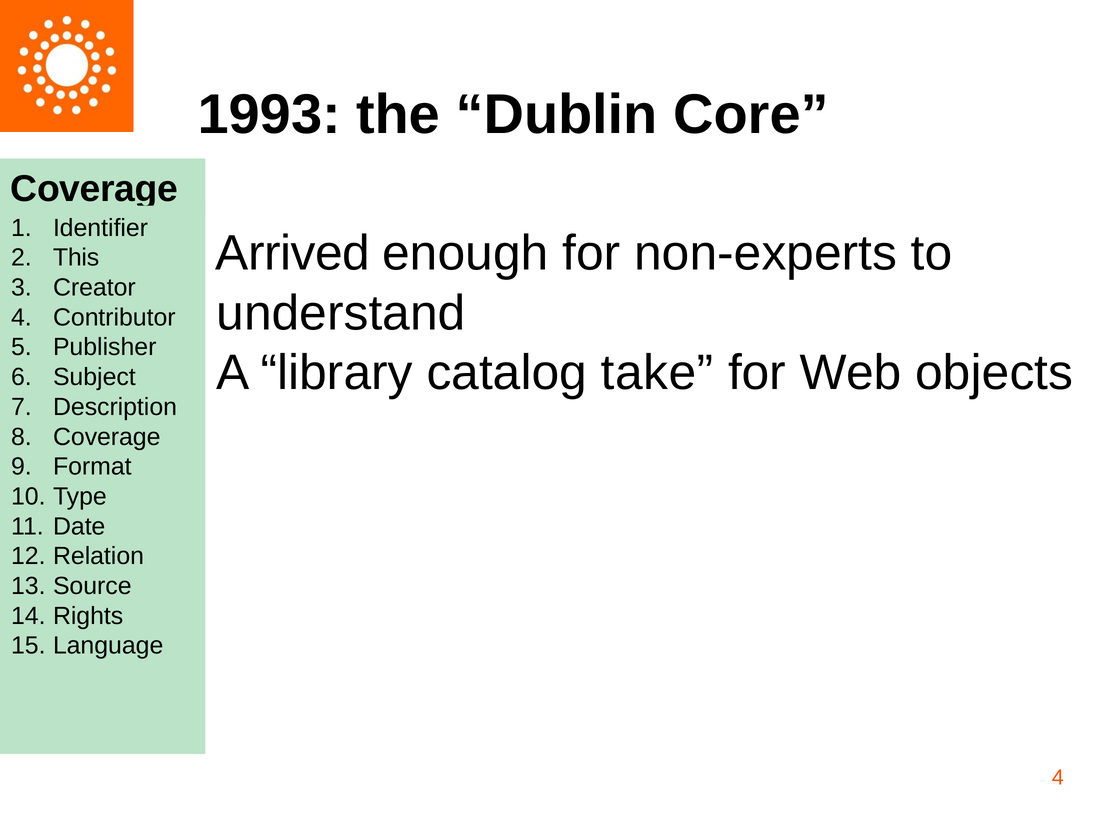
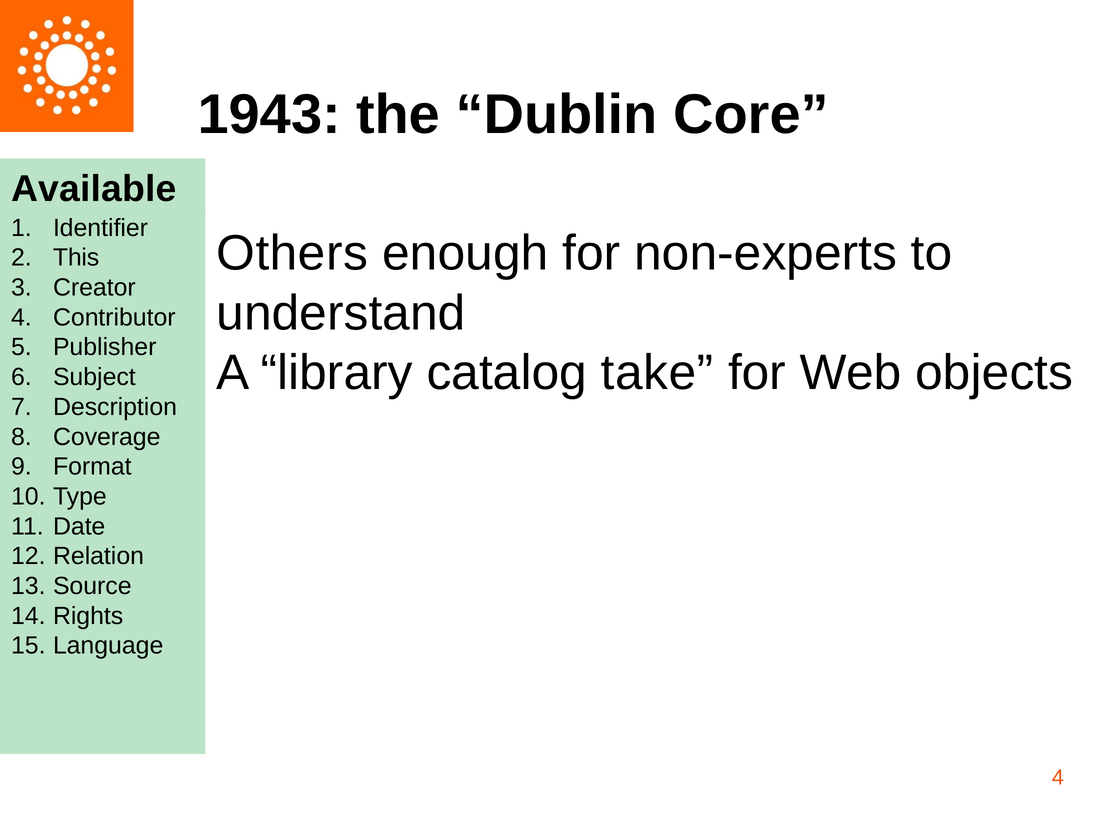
1993: 1993 -> 1943 (269, 115)
Coverage: Coverage -> Available (94, 189)
Arrived: Arrived -> Others (292, 254)
